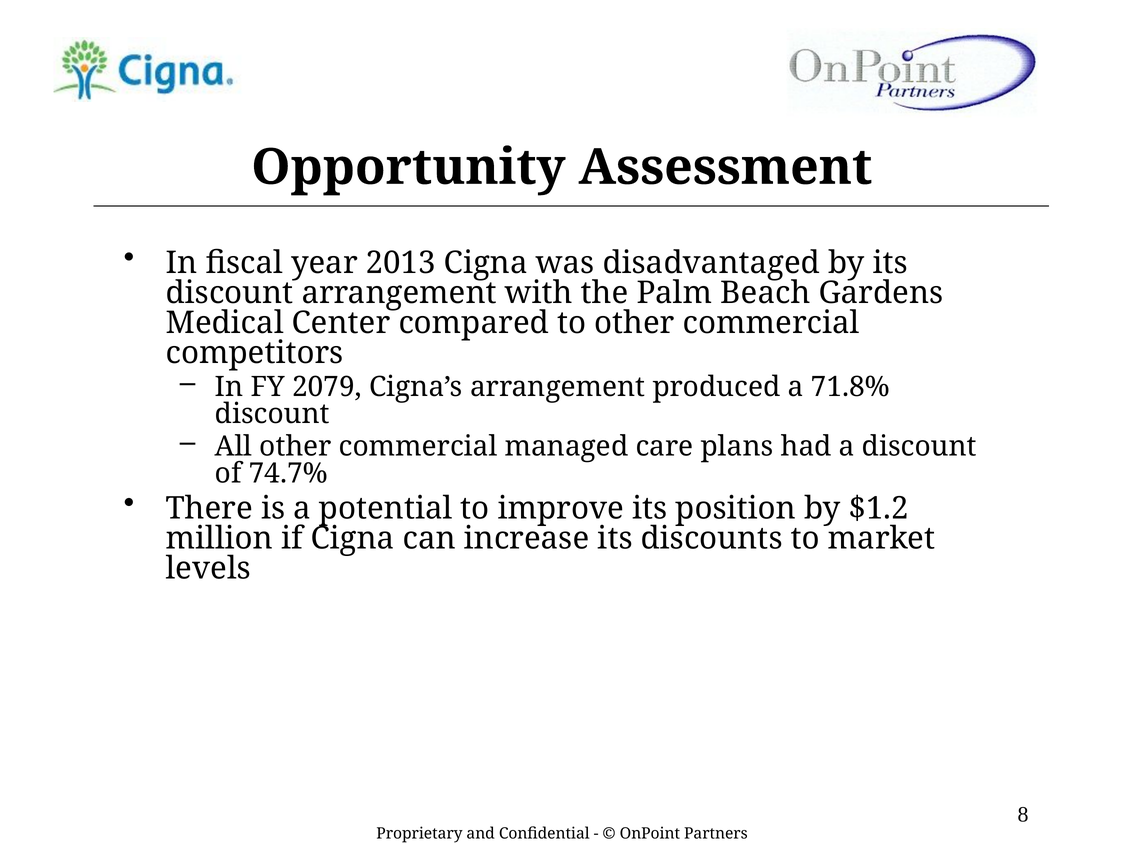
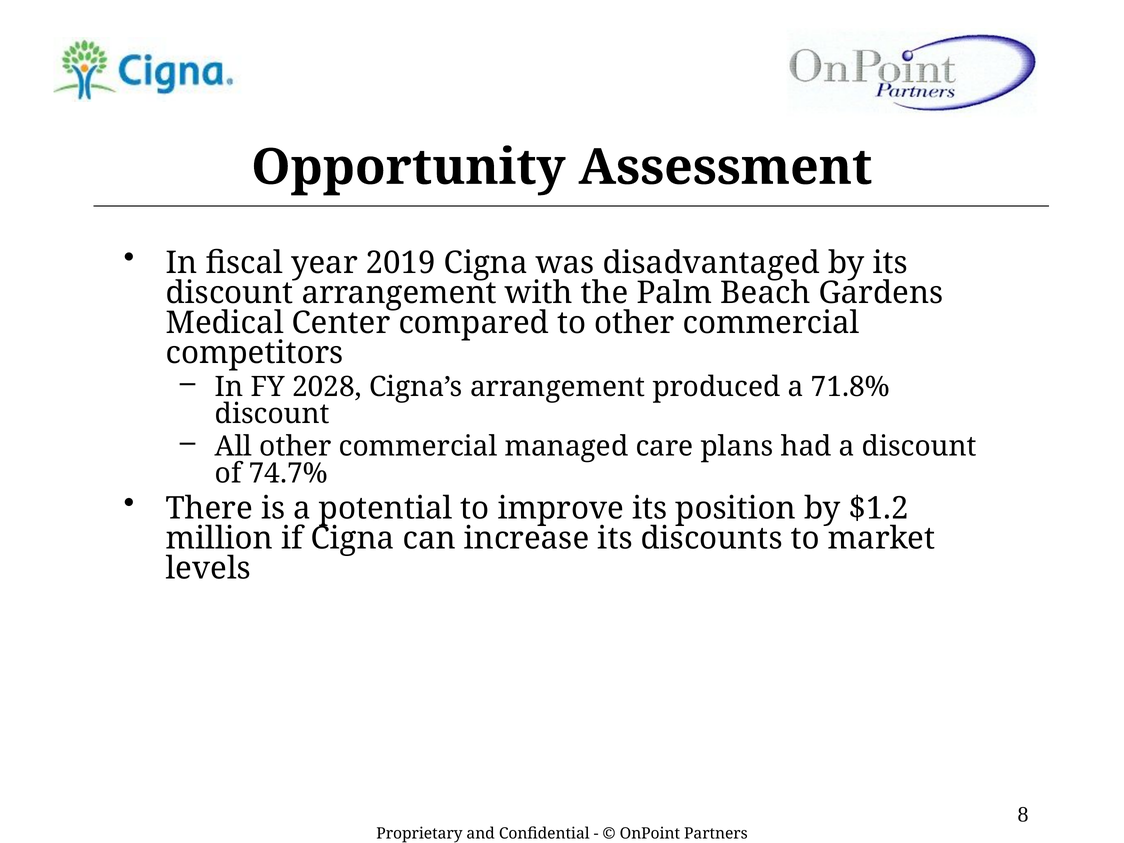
year 2013: 2013 -> 2019 (401, 263)
2079: 2079 -> 2028 (327, 387)
